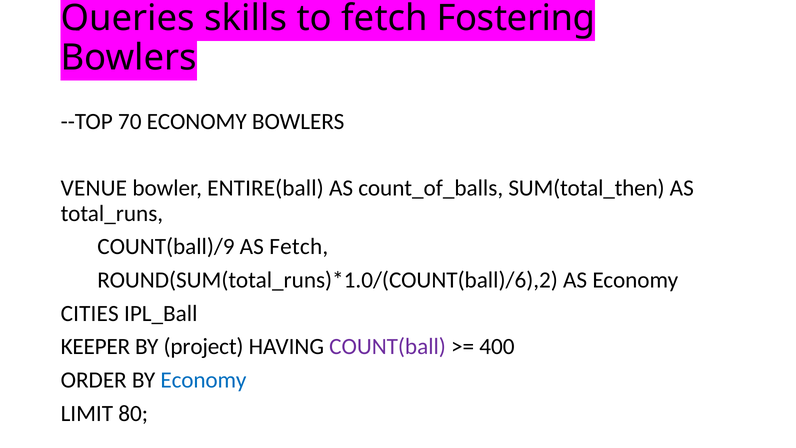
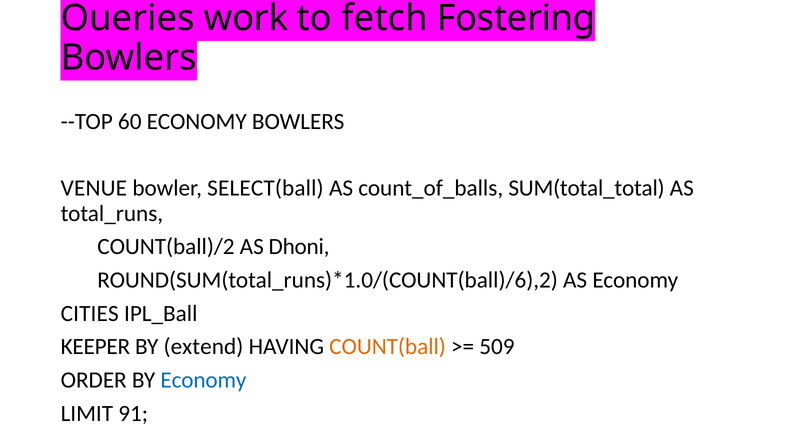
skills: skills -> work (246, 18)
70: 70 -> 60 (130, 122)
ENTIRE(ball: ENTIRE(ball -> SELECT(ball (265, 188)
SUM(total_then: SUM(total_then -> SUM(total_total (587, 188)
COUNT(ball)/9: COUNT(ball)/9 -> COUNT(ball)/2 (166, 247)
AS Fetch: Fetch -> Dhoni (299, 247)
project: project -> extend (203, 347)
COUNT(ball colour: purple -> orange (388, 347)
400: 400 -> 509 (497, 347)
80: 80 -> 91 (133, 413)
